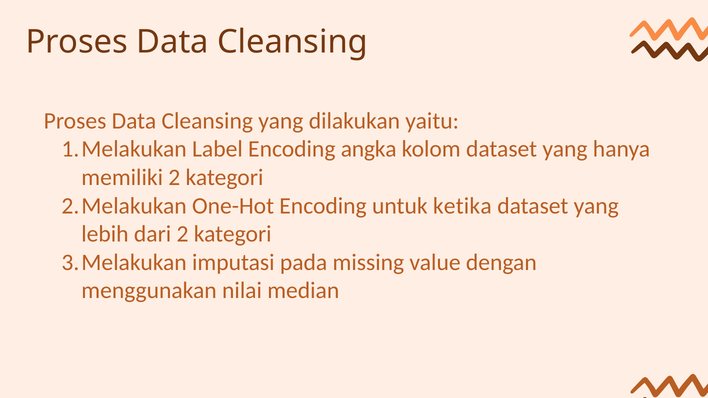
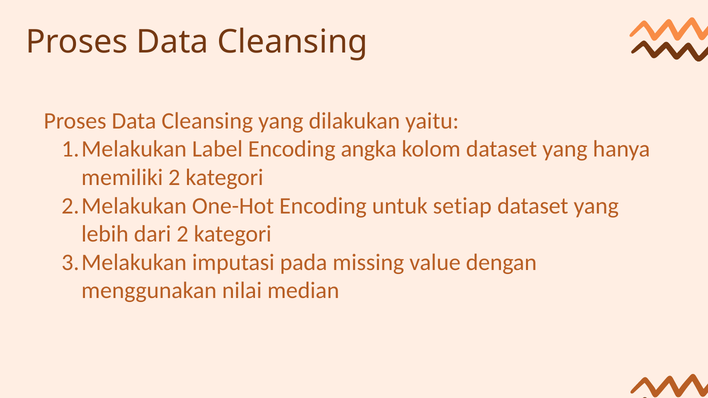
ketika: ketika -> setiap (462, 206)
